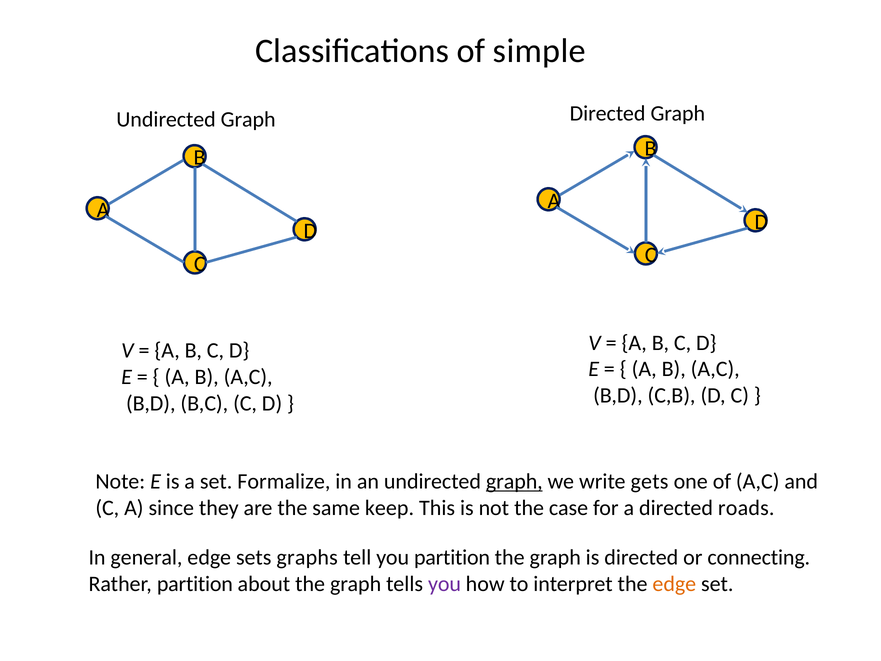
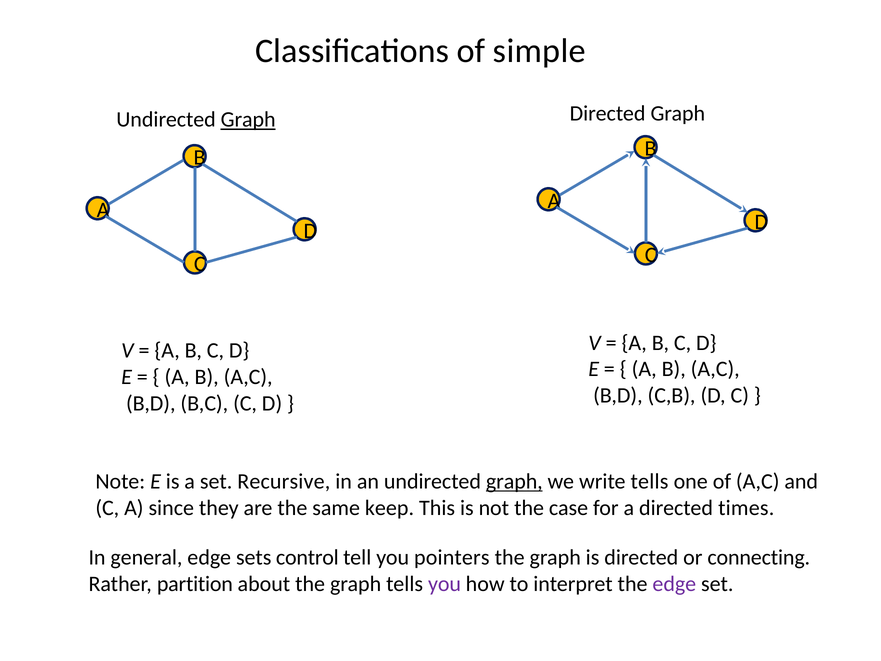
Graph underline: none -> present (248, 120)
Formalize: Formalize -> Recursive (284, 481)
write gets: gets -> tells (649, 481)
roads: roads -> times (746, 508)
graphs: graphs -> control (307, 558)
you partition: partition -> pointers (452, 558)
edge colour: orange -> purple (674, 584)
